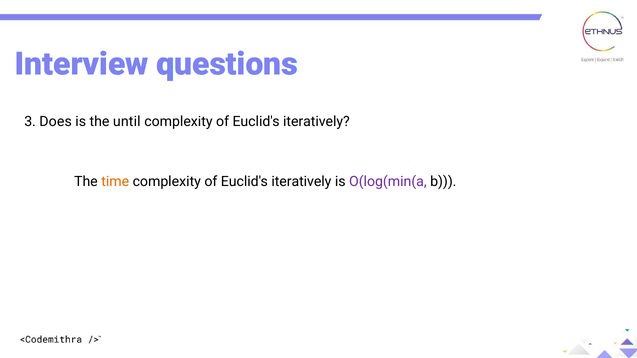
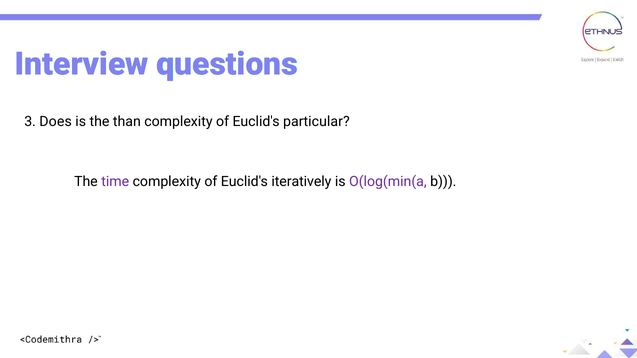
until: until -> than (127, 122)
iteratively: iteratively -> particular (316, 122)
time colour: orange -> purple (115, 182)
